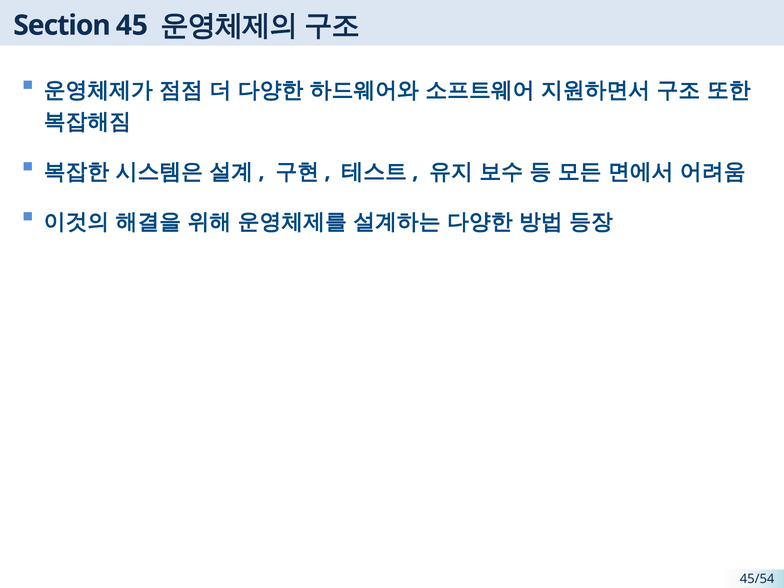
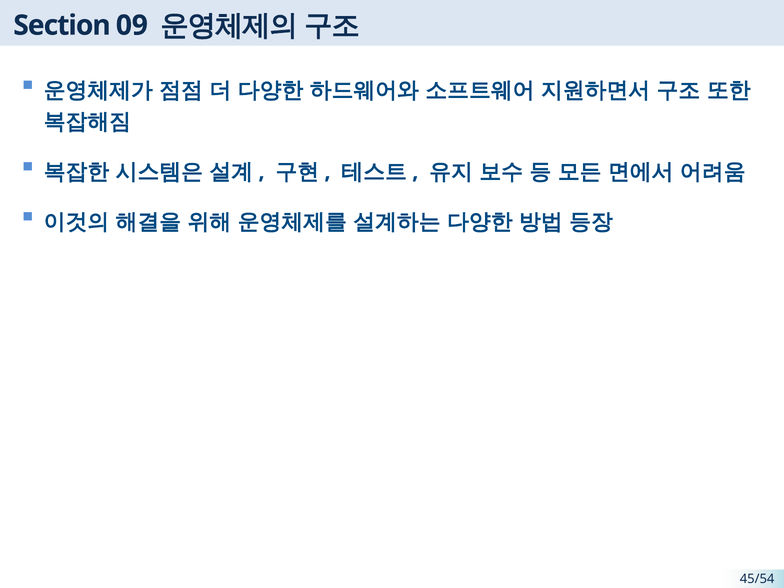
45: 45 -> 09 (132, 25)
